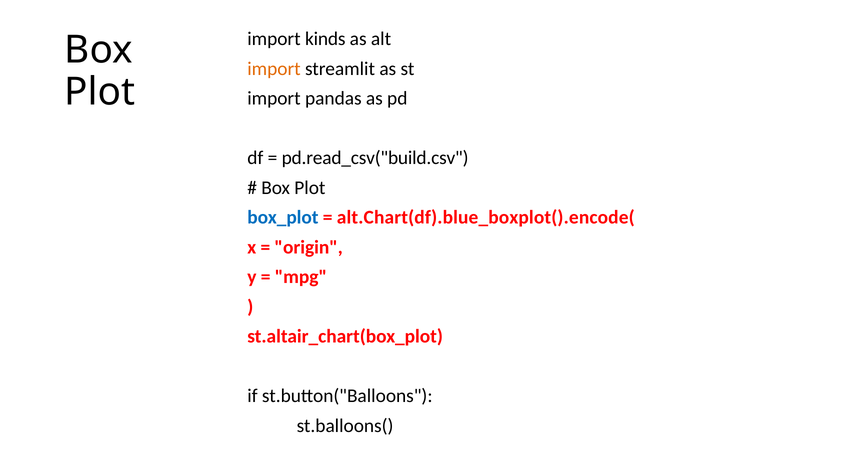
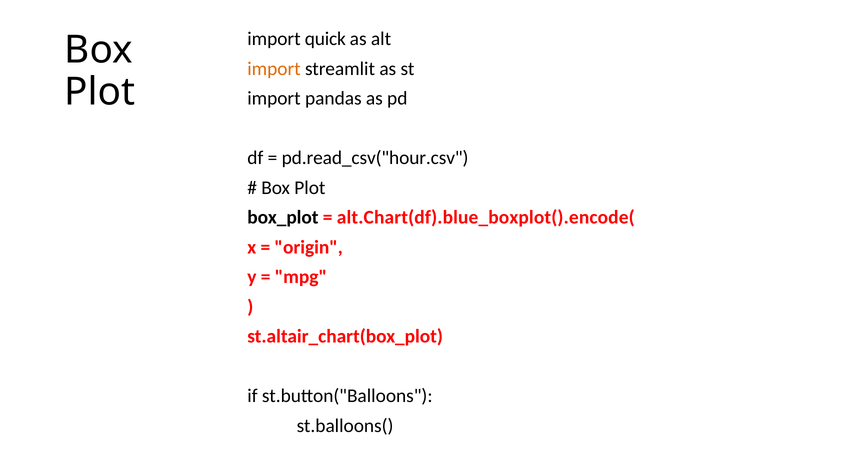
kinds: kinds -> quick (325, 39)
pd.read_csv("build.csv: pd.read_csv("build.csv -> pd.read_csv("hour.csv (375, 158)
box_plot colour: blue -> black (283, 217)
